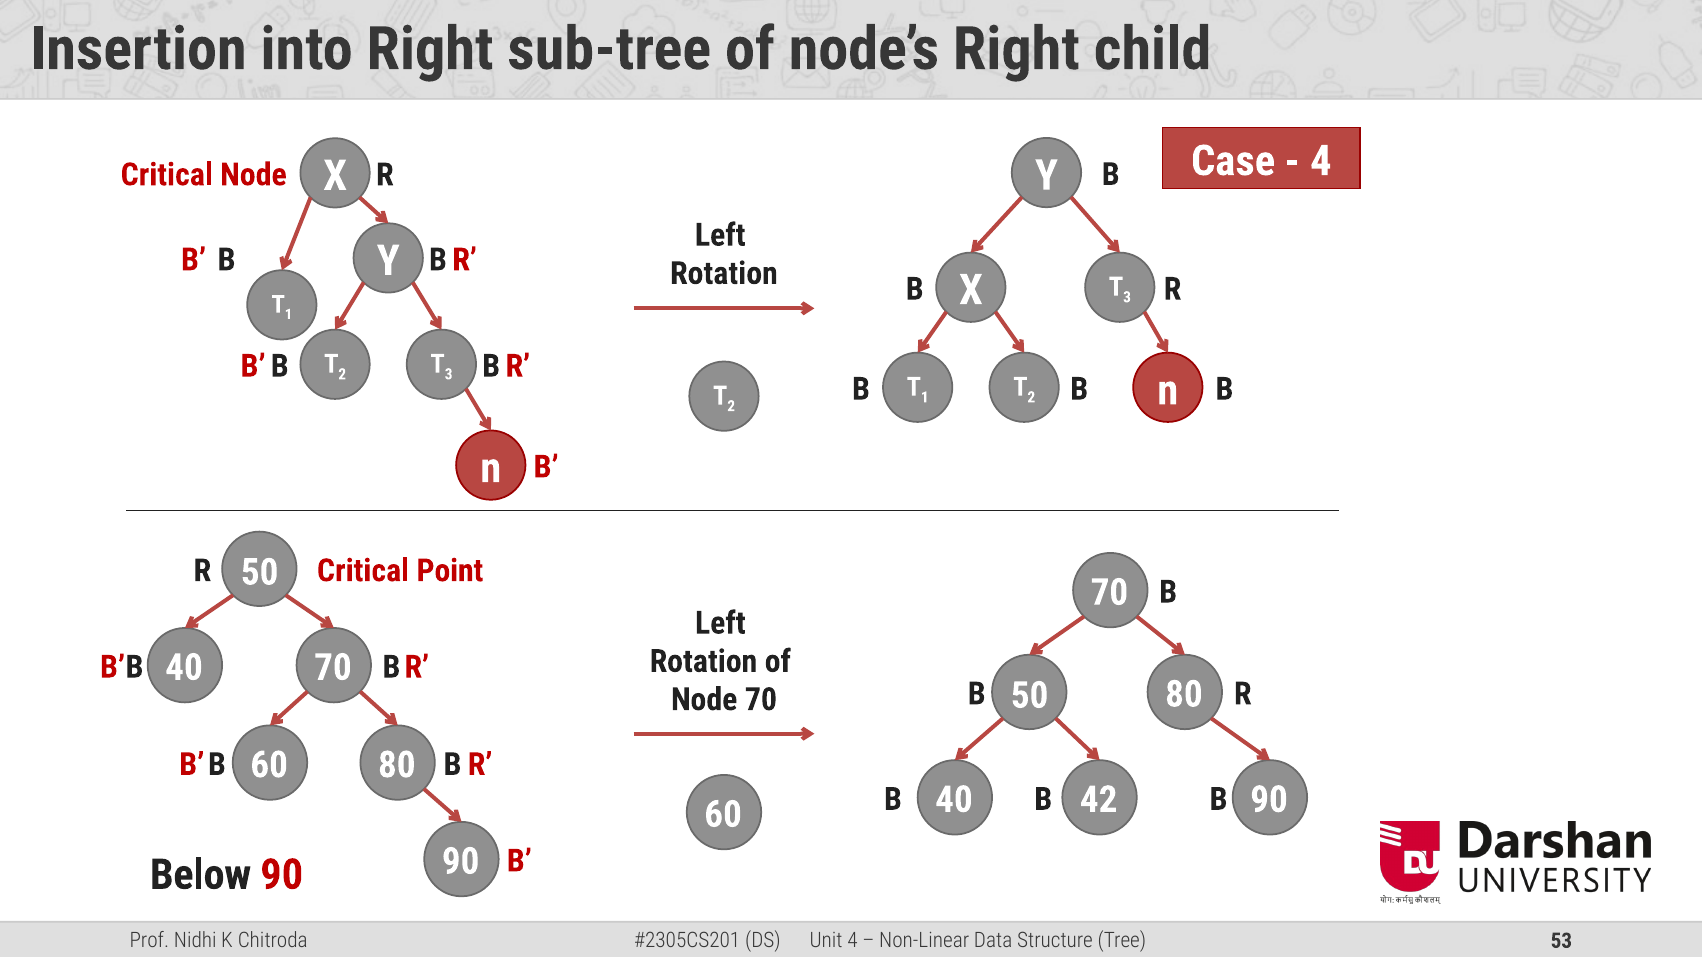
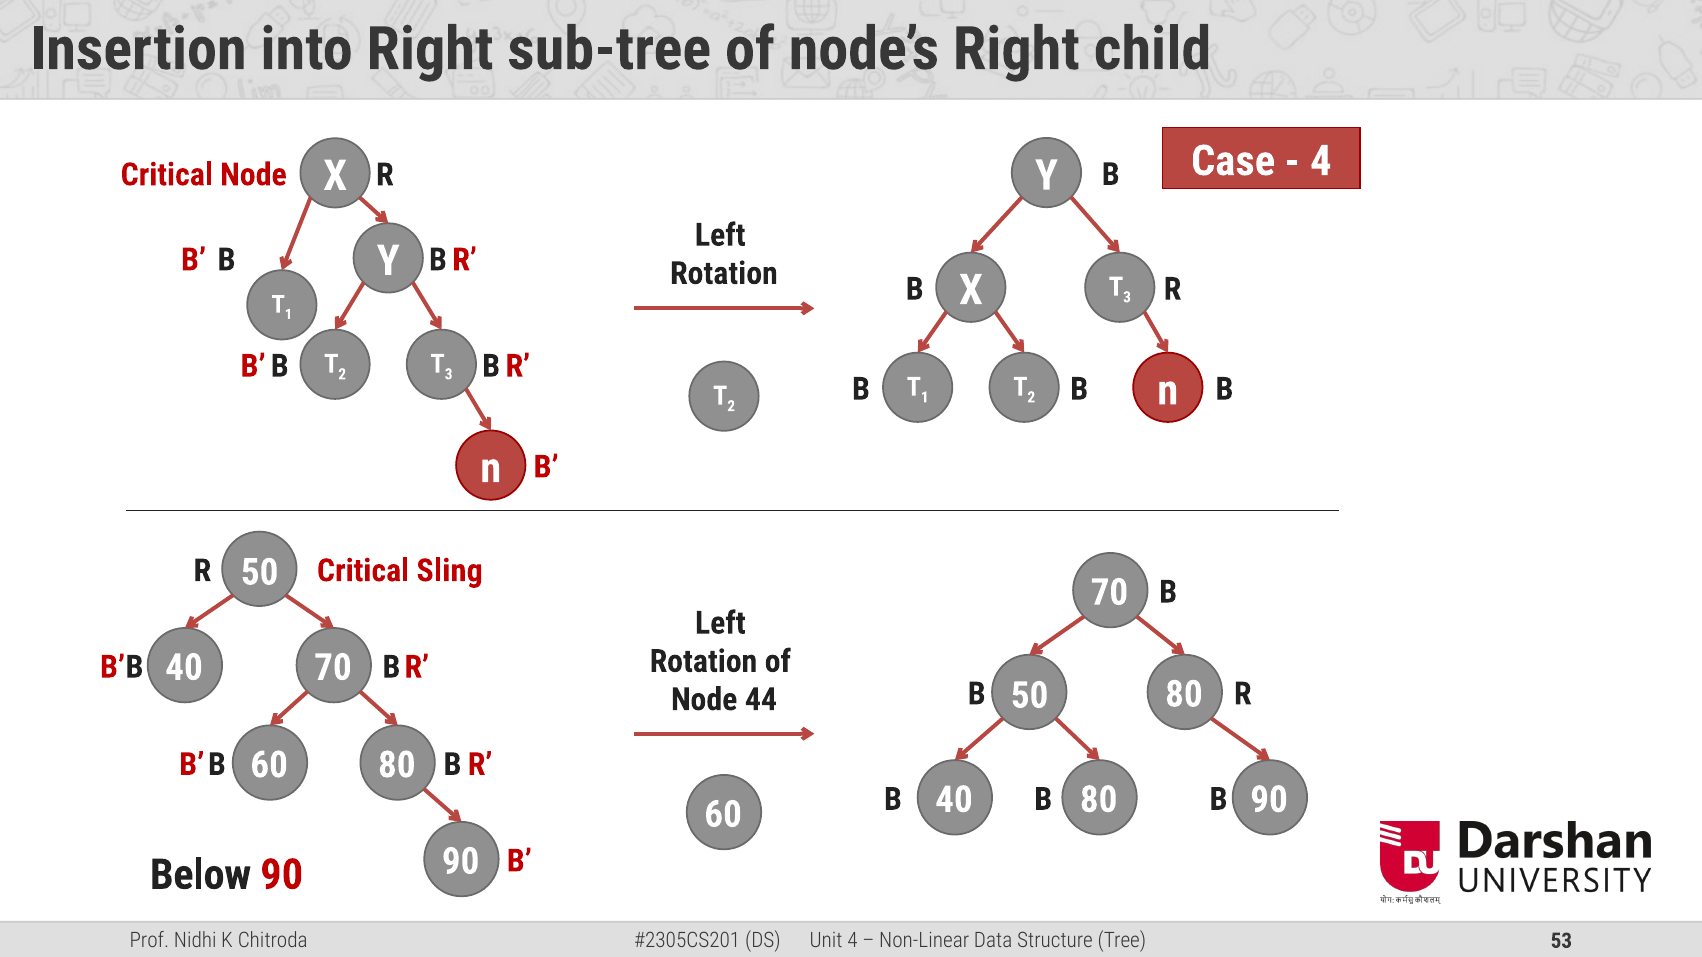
Point: Point -> Sling (450, 571)
Node 70: 70 -> 44 (761, 700)
40 42: 42 -> 80 (1099, 800)
